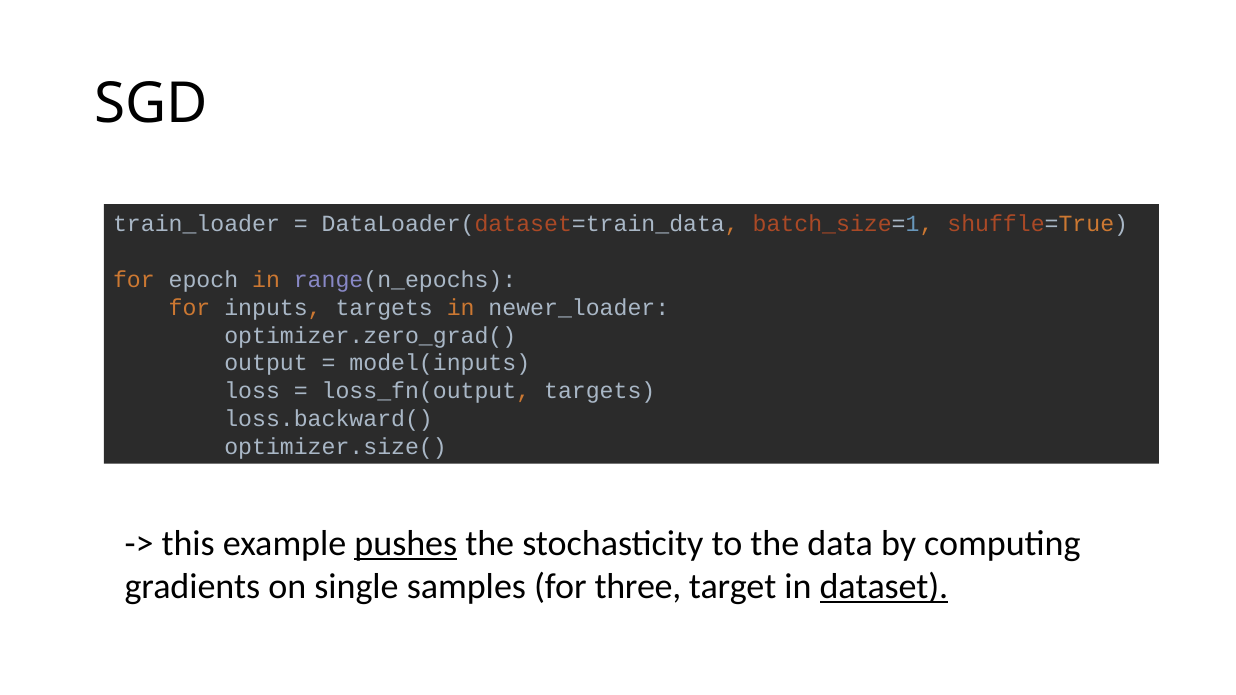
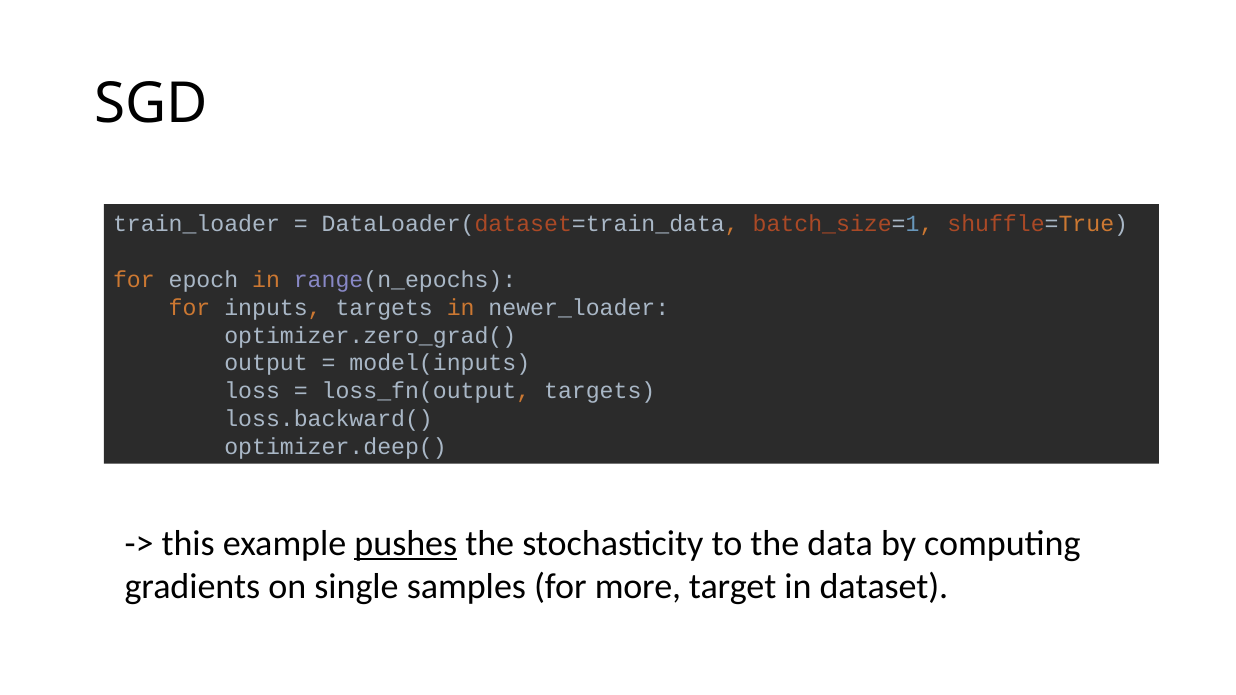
optimizer.size(: optimizer.size( -> optimizer.deep( (336, 447)
three: three -> more (638, 587)
dataset underline: present -> none (884, 587)
